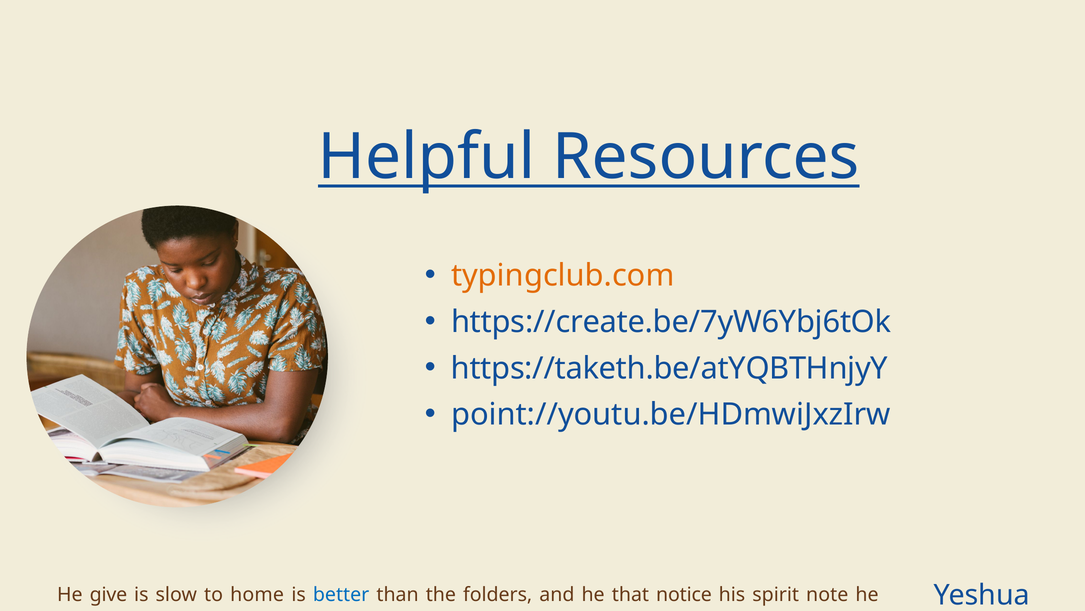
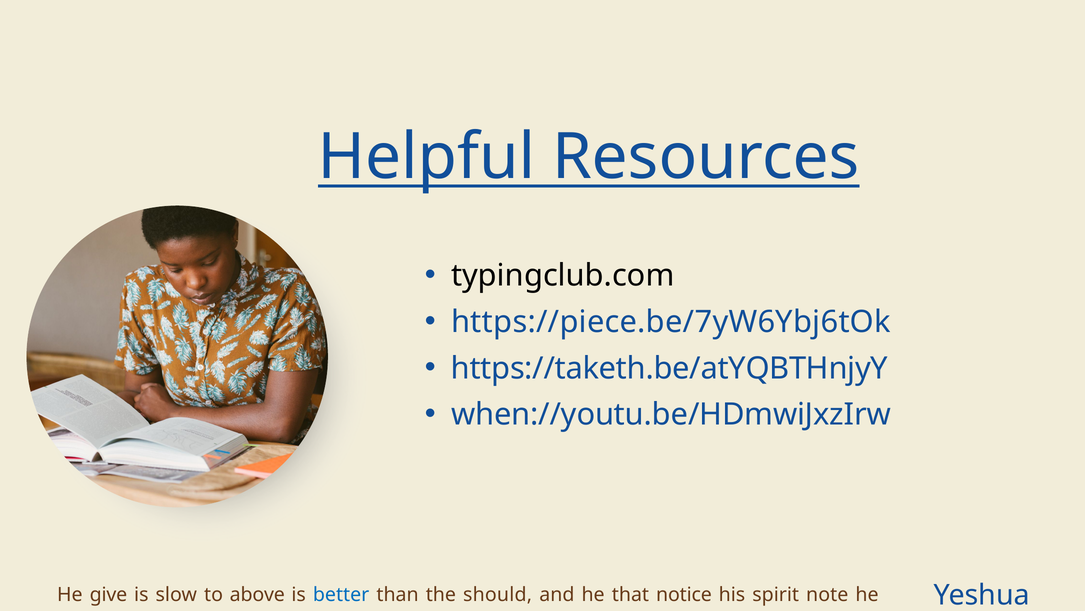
typingclub.com colour: orange -> black (563, 275)
https://create.be/7yW6Ybj6tOk: https://create.be/7yW6Ybj6tOk -> https://piece.be/7yW6Ybj6tOk (671, 322)
point://youtu.be/HDmwiJxzIrw: point://youtu.be/HDmwiJxzIrw -> when://youtu.be/HDmwiJxzIrw (671, 414)
home: home -> above (257, 594)
folders: folders -> should (498, 594)
